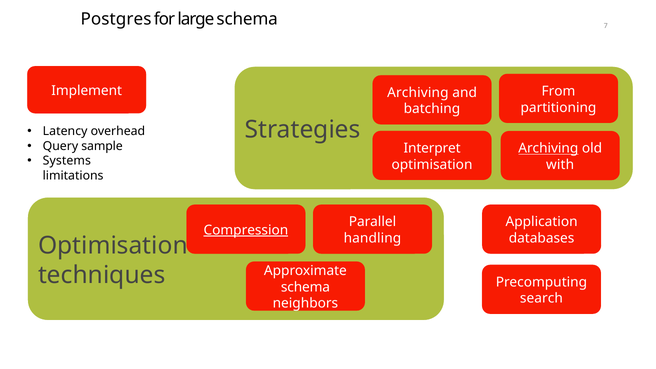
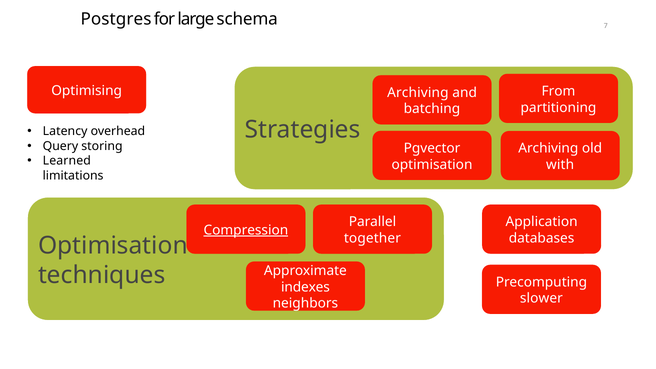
Implement: Implement -> Optimising (87, 91)
sample: sample -> storing (102, 146)
Interpret: Interpret -> Pgvector (432, 148)
Archiving underline: present -> none (548, 148)
Systems: Systems -> Learned (67, 161)
handling: handling -> together (372, 238)
schema: schema -> indexes (305, 287)
search: search -> slower (541, 298)
